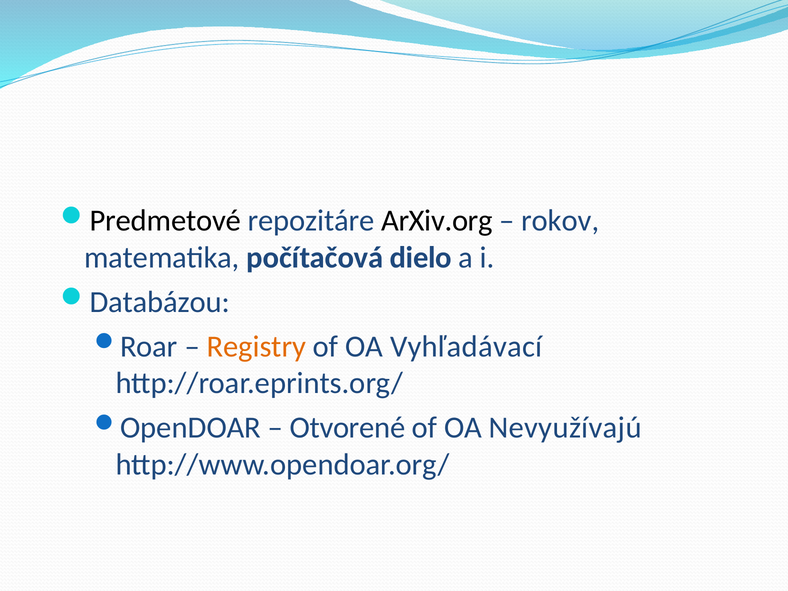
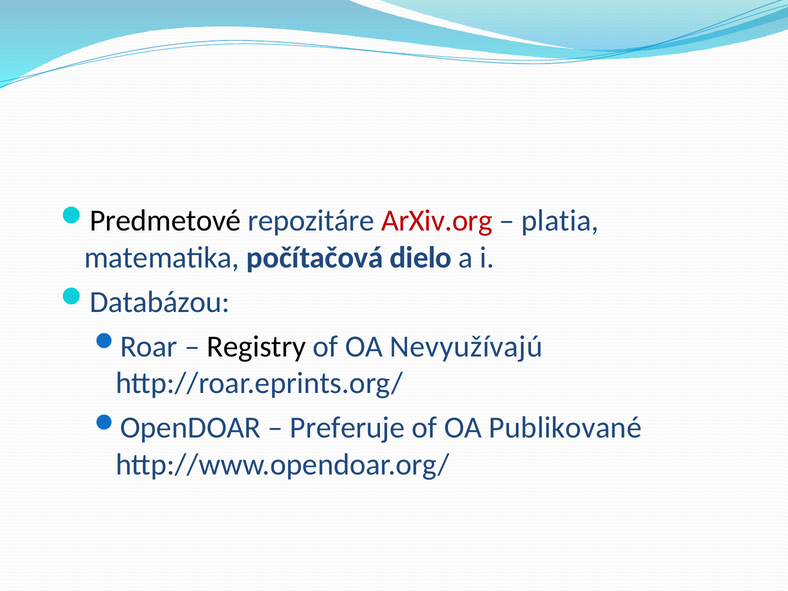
ArXiv.org colour: black -> red (437, 221)
rokov: rokov -> platia (560, 221)
Registry colour: orange -> black (256, 346)
Vyhľadávací: Vyhľadávací -> Nevyužívajú (466, 346)
Otvorené: Otvorené -> Preferuje (347, 428)
Nevyužívajú: Nevyužívajú -> Publikované (565, 428)
